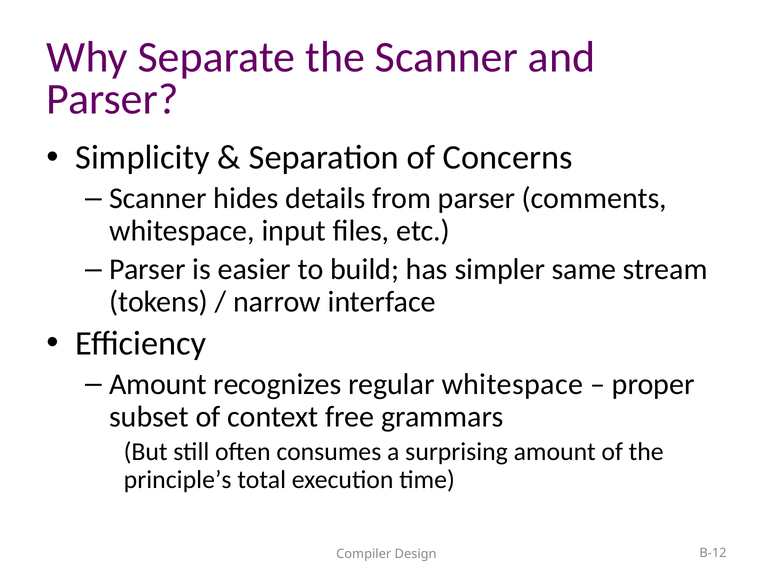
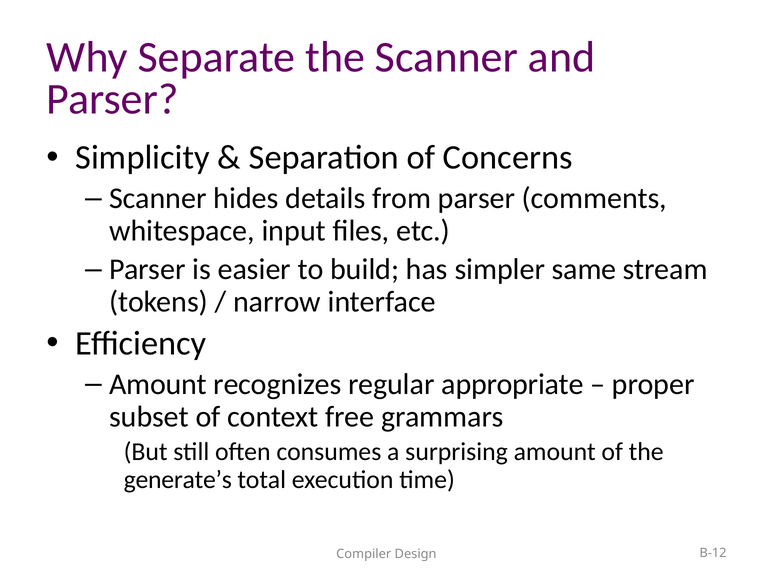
regular whitespace: whitespace -> appropriate (513, 384)
principle’s: principle’s -> generate’s (178, 480)
